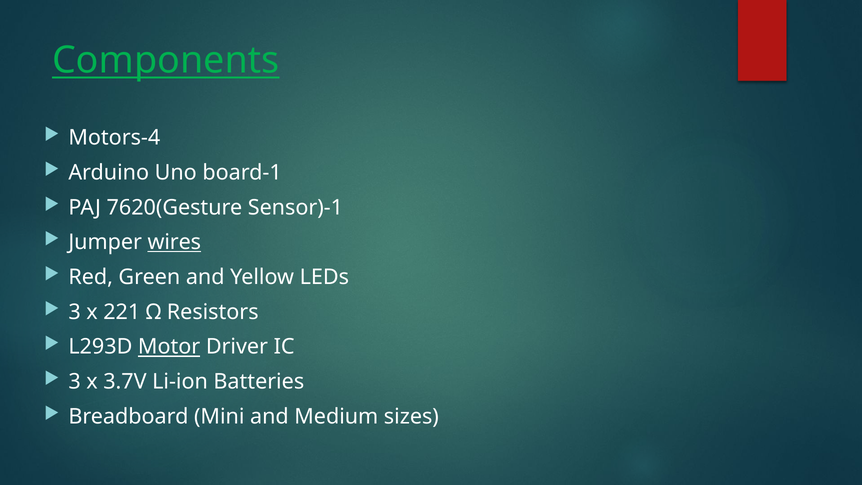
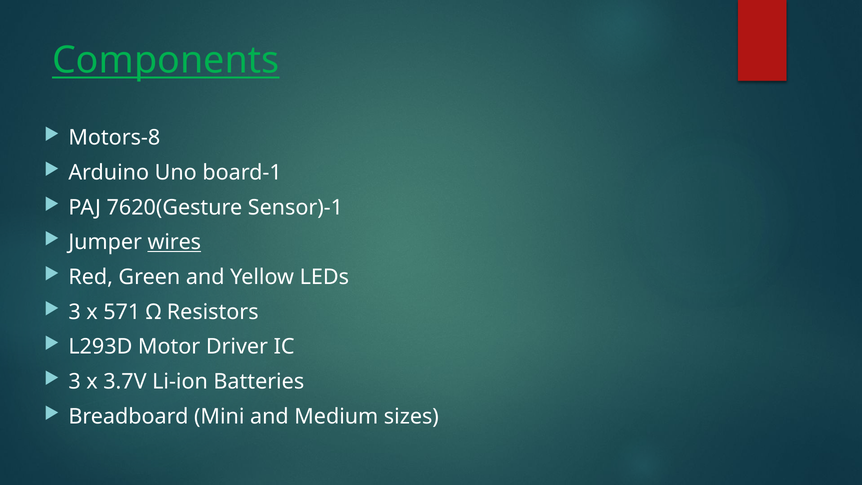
Motors-4: Motors-4 -> Motors-8 (114, 138)
221: 221 -> 571 (122, 312)
Motor underline: present -> none (169, 347)
